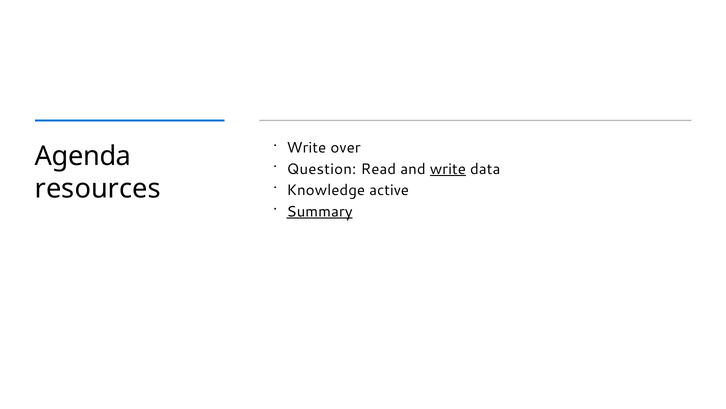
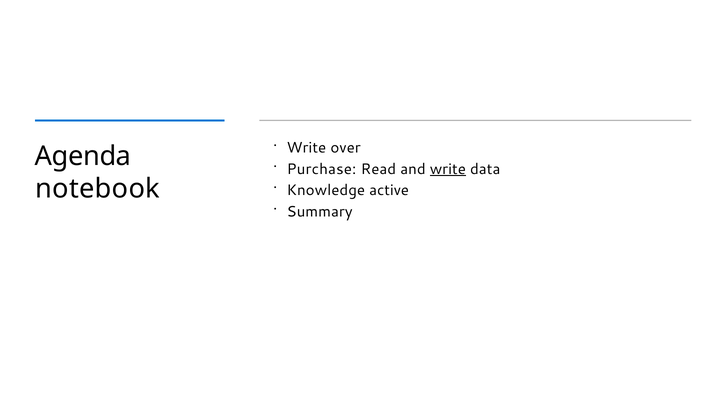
Question: Question -> Purchase (322, 169)
resources: resources -> notebook (98, 188)
Summary underline: present -> none (320, 211)
